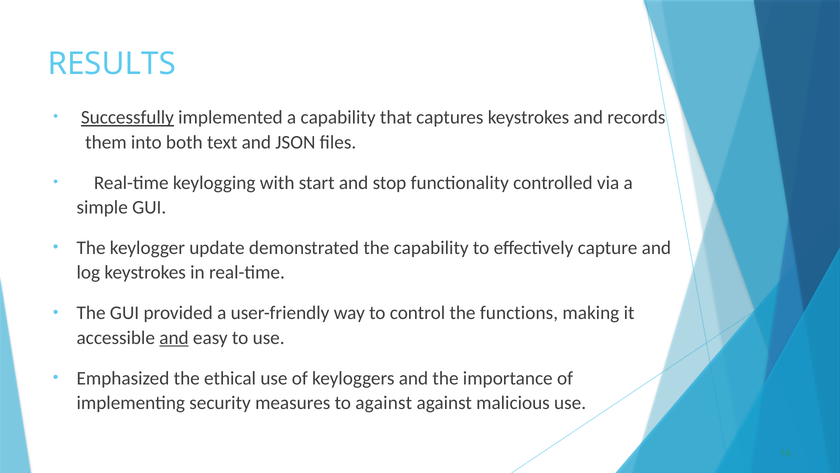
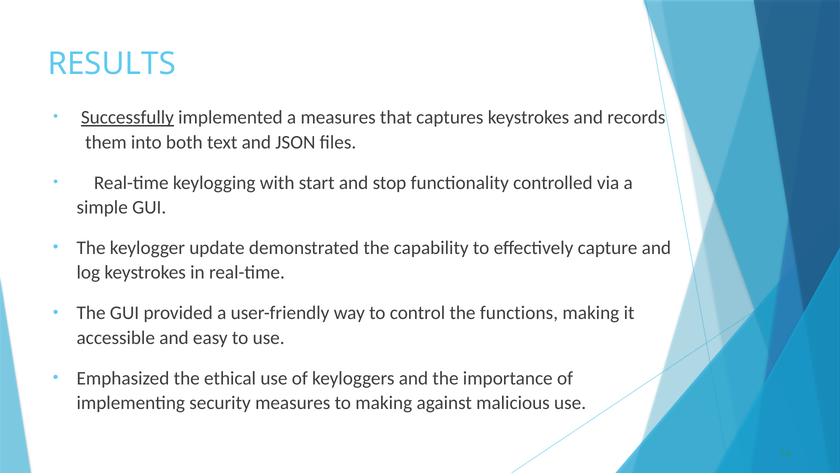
a capability: capability -> measures (338, 117)
and underline: present -> none (174, 337)
to against: against -> making (384, 402)
